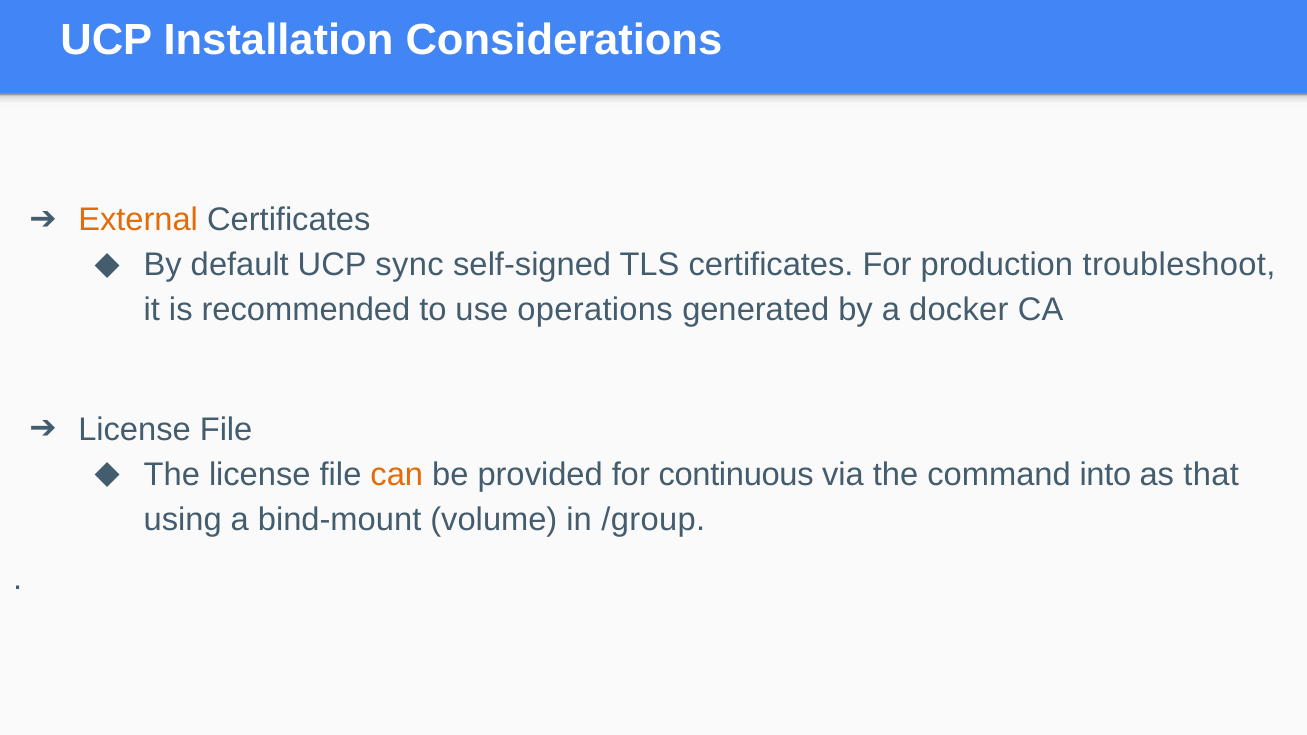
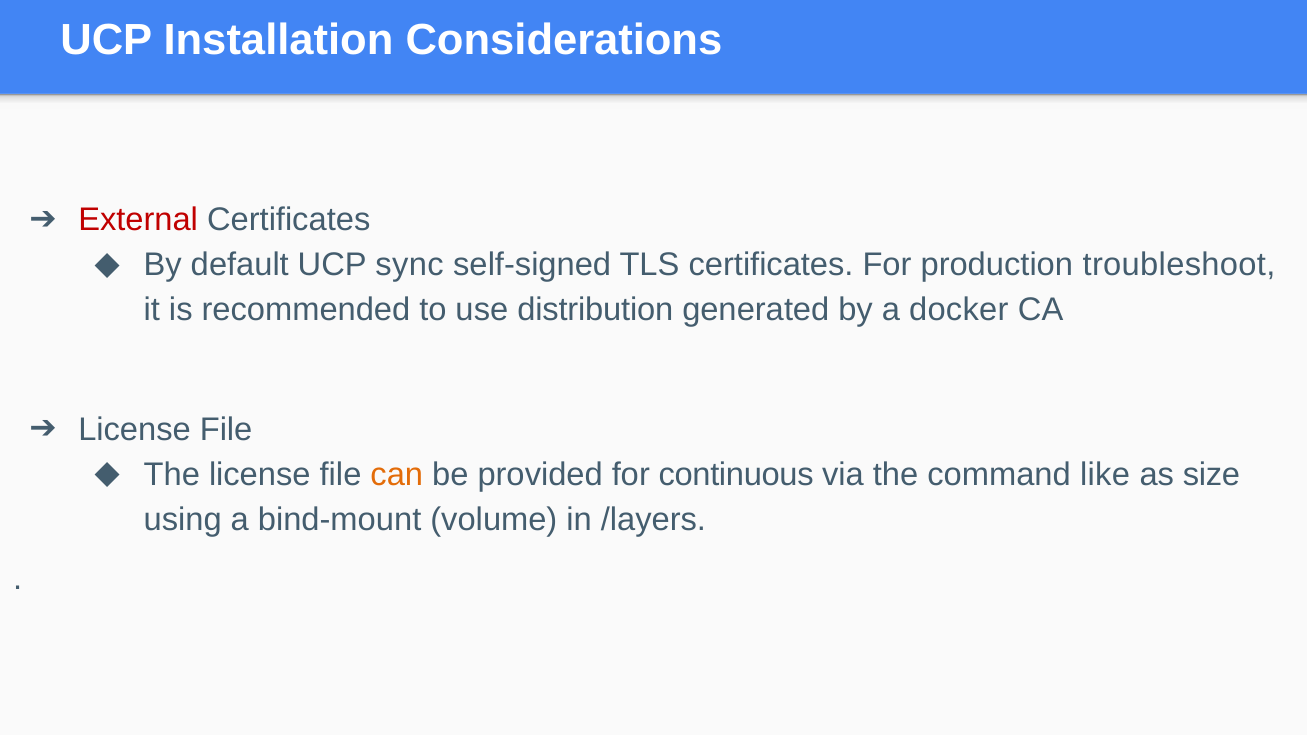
External colour: orange -> red (138, 220)
operations: operations -> distribution (595, 310)
into: into -> like (1105, 475)
that: that -> size (1211, 475)
/group: /group -> /layers (653, 520)
